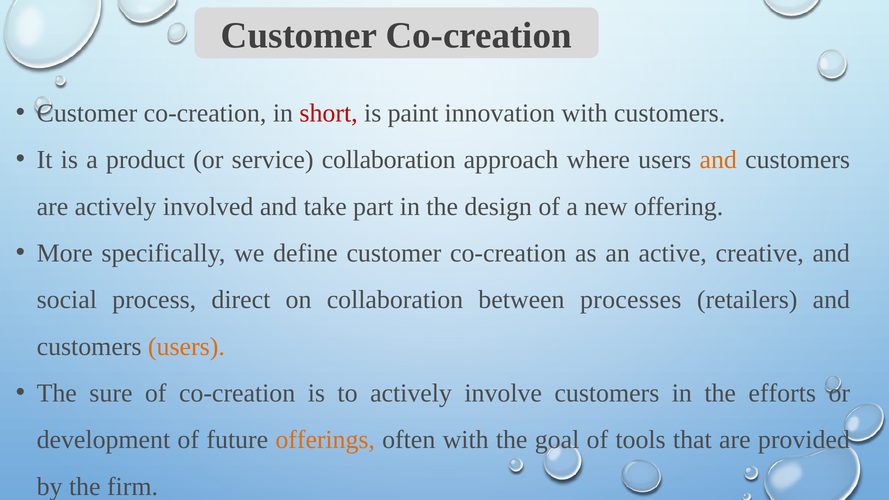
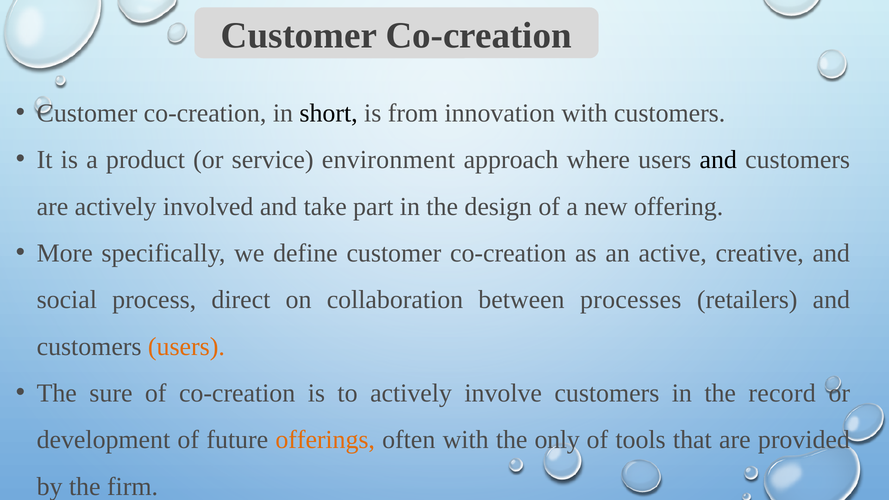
short colour: red -> black (329, 113)
paint: paint -> from (413, 113)
service collaboration: collaboration -> environment (388, 160)
and colour: orange -> black (718, 160)
efforts: efforts -> record (782, 393)
goal: goal -> only (557, 440)
